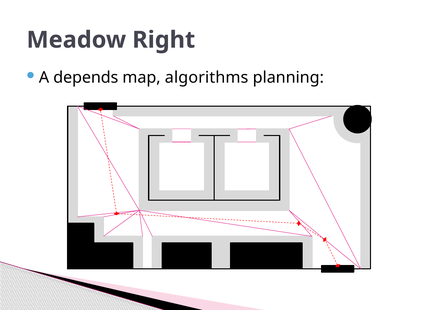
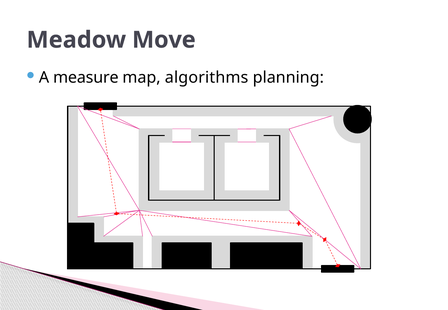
Right: Right -> Move (164, 40)
depends: depends -> measure (86, 78)
